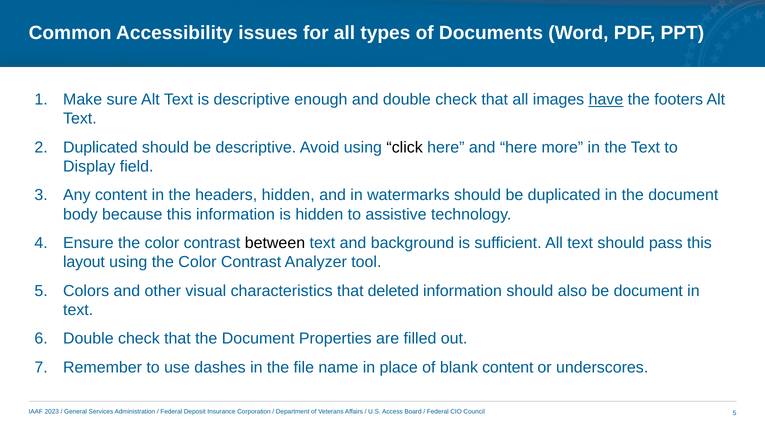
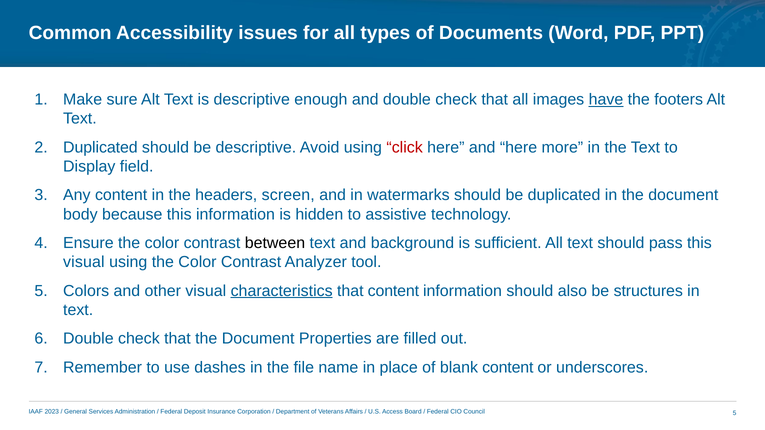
click colour: black -> red (405, 147)
headers hidden: hidden -> screen (288, 195)
layout: layout -> visual (84, 262)
characteristics underline: none -> present (282, 291)
that deleted: deleted -> content (393, 291)
be document: document -> structures (648, 291)
